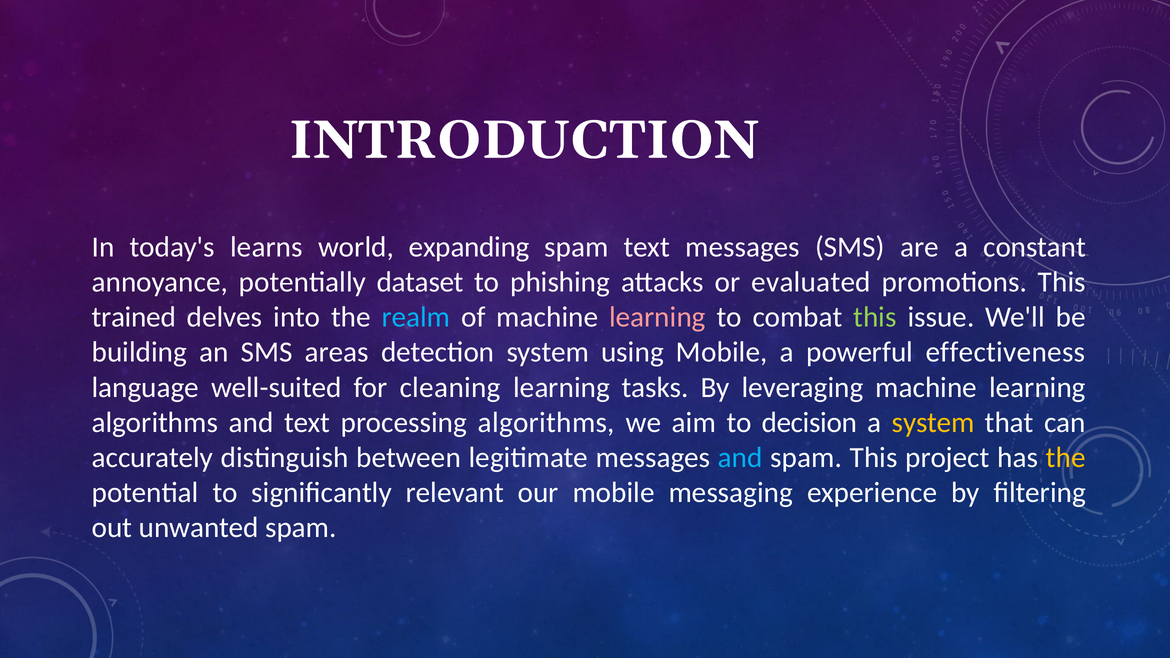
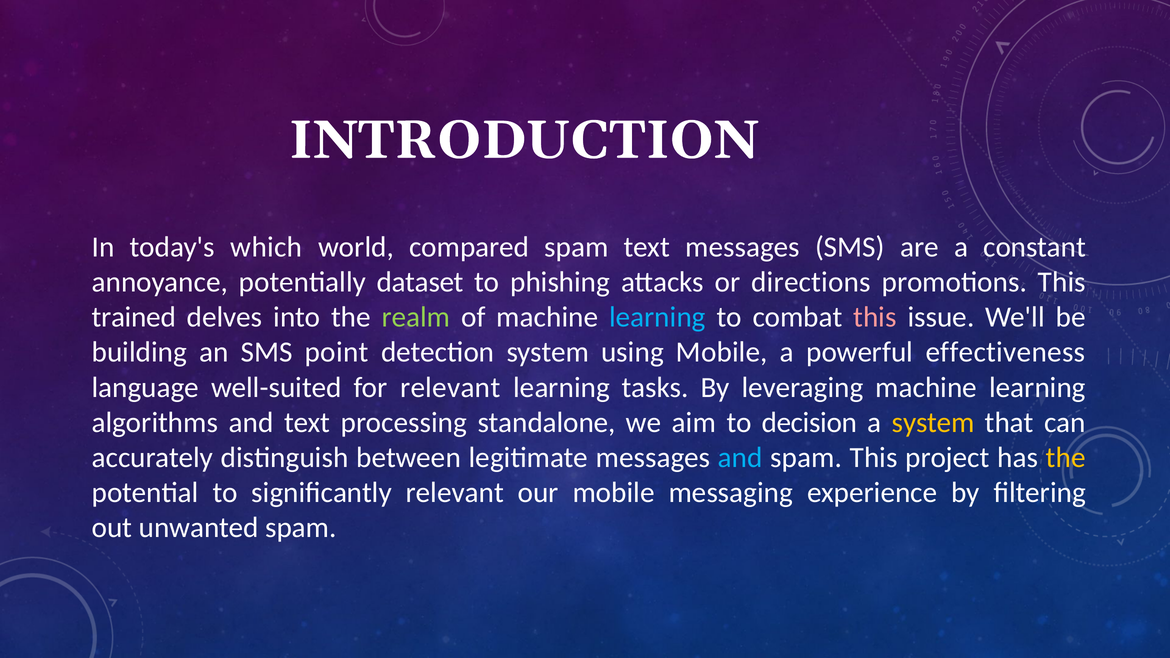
learns: learns -> which (266, 247)
expanding: expanding -> compared (469, 247)
evaluated: evaluated -> directions (811, 282)
realm colour: light blue -> light green (416, 317)
learning colour: pink -> light blue (657, 317)
this colour: light green -> pink (875, 317)
areas: areas -> point (337, 352)
for cleaning: cleaning -> relevant (450, 387)
processing algorithms: algorithms -> standalone (547, 423)
